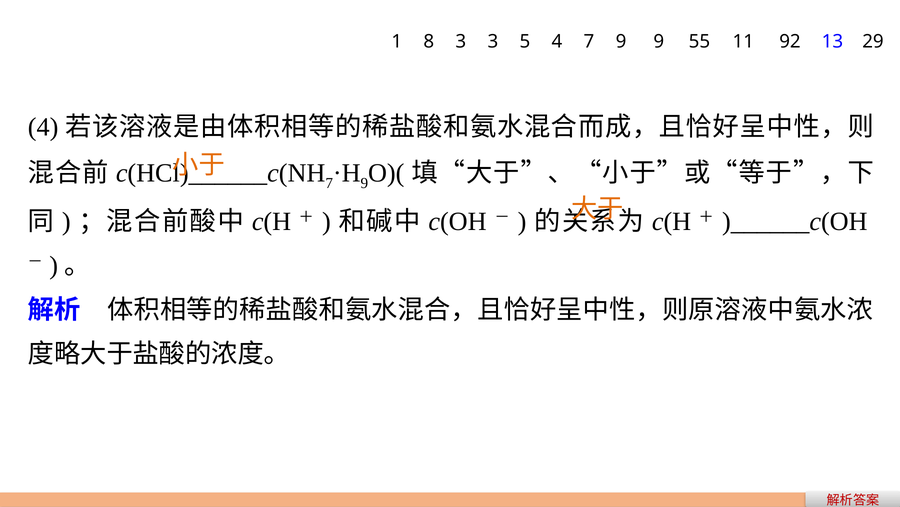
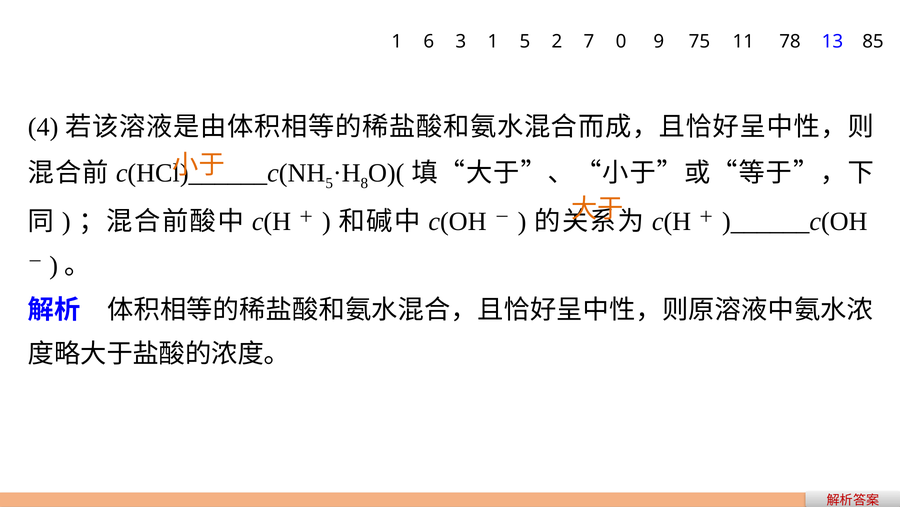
8: 8 -> 6 (429, 42)
3 3: 3 -> 1 (493, 42)
5 4: 4 -> 2 (557, 42)
7 9: 9 -> 0 (621, 42)
55: 55 -> 75 (699, 42)
92: 92 -> 78 (790, 42)
29: 29 -> 85 (873, 42)
7: 7 -> 5 (329, 183)
9: 9 -> 8 (364, 183)
